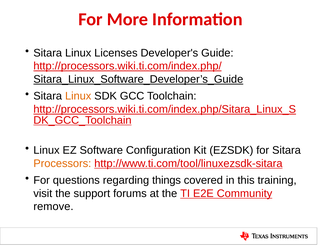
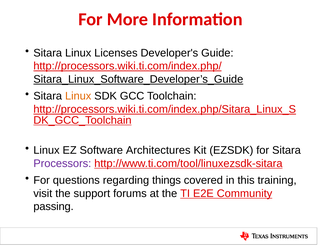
Configuration: Configuration -> Architectures (158, 150)
Processors colour: orange -> purple (62, 163)
remove: remove -> passing (54, 206)
